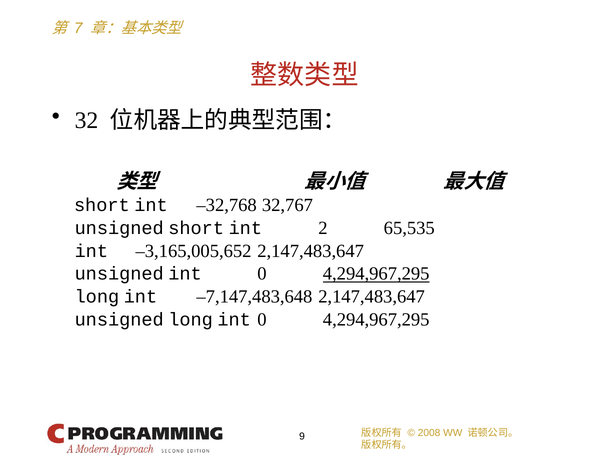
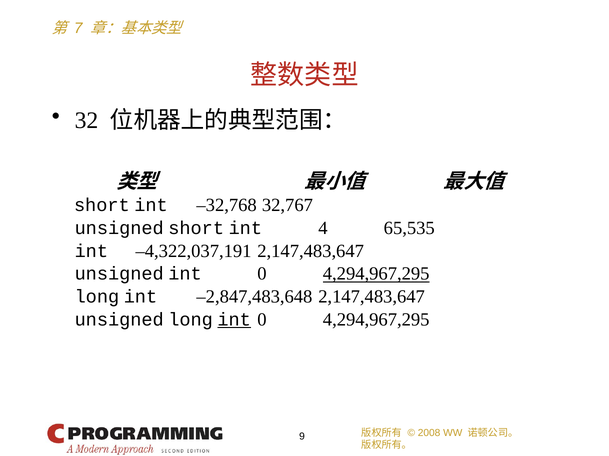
2: 2 -> 4 (323, 228)
–3,165,005,652: –3,165,005,652 -> –4,322,037,191 (194, 251)
–7,147,483,648: –7,147,483,648 -> –2,847,483,648 (254, 297)
int underline: none -> present (234, 320)
